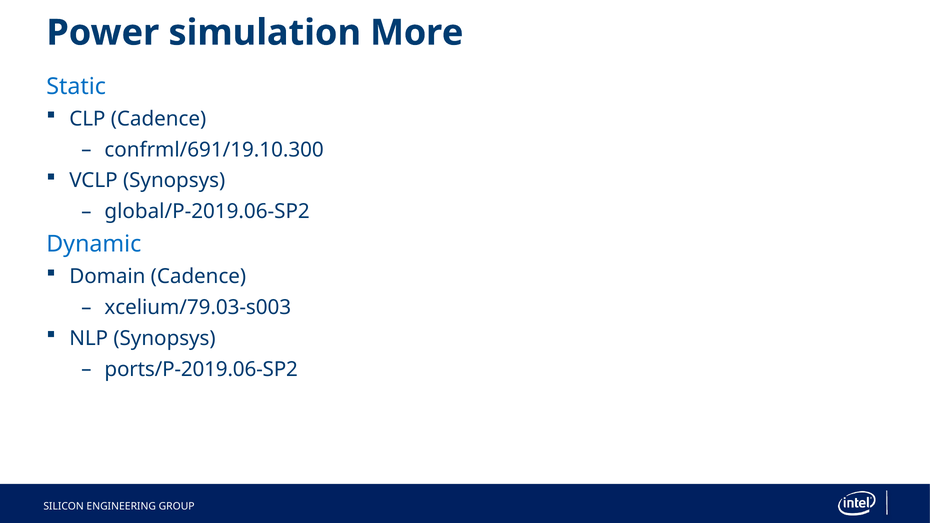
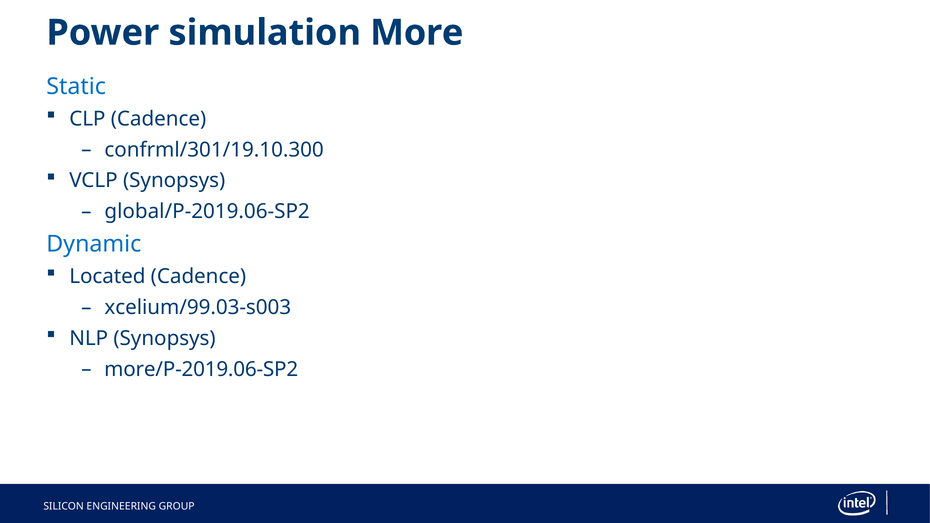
confrml/691/19.10.300: confrml/691/19.10.300 -> confrml/301/19.10.300 (214, 150)
Domain: Domain -> Located (107, 277)
xcelium/79.03-s003: xcelium/79.03-s003 -> xcelium/99.03-s003 (198, 308)
ports/P-2019.06-SP2: ports/P-2019.06-SP2 -> more/P-2019.06-SP2 (201, 369)
